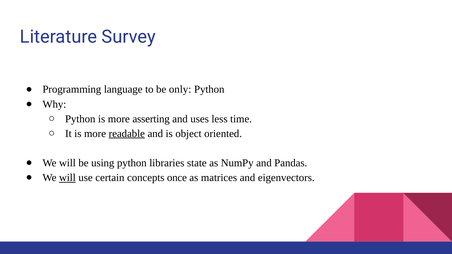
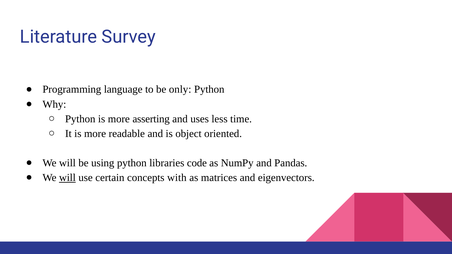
readable underline: present -> none (127, 134)
state: state -> code (197, 163)
once: once -> with (177, 178)
